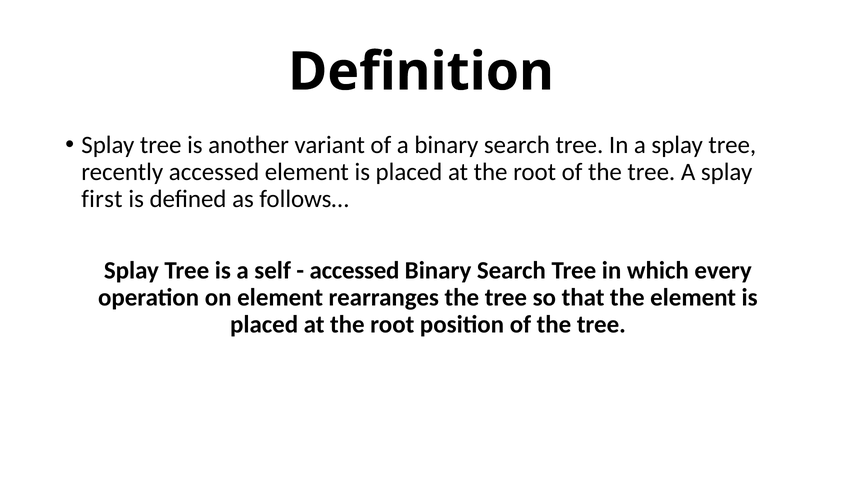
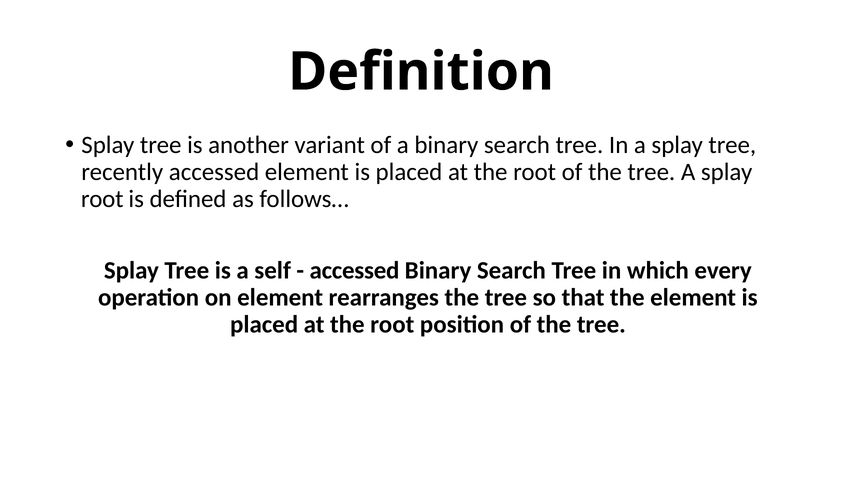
first: first -> root (102, 199)
